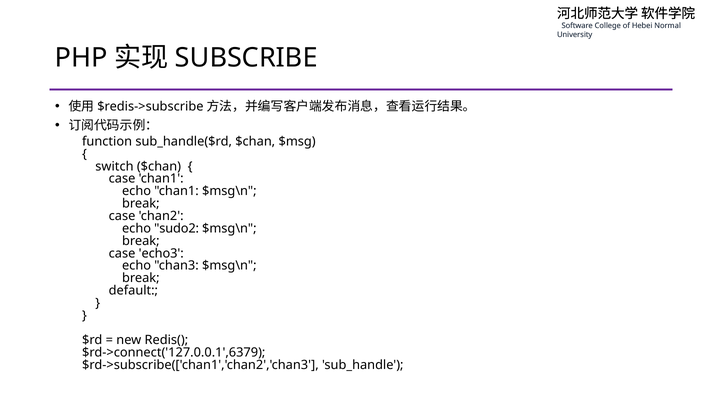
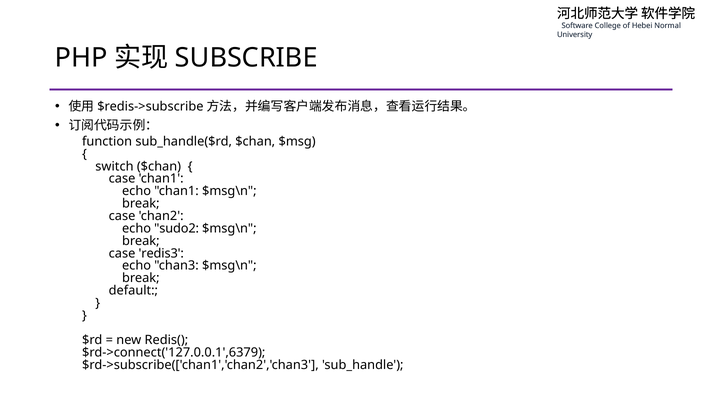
echo3: echo3 -> redis3 (161, 253)
